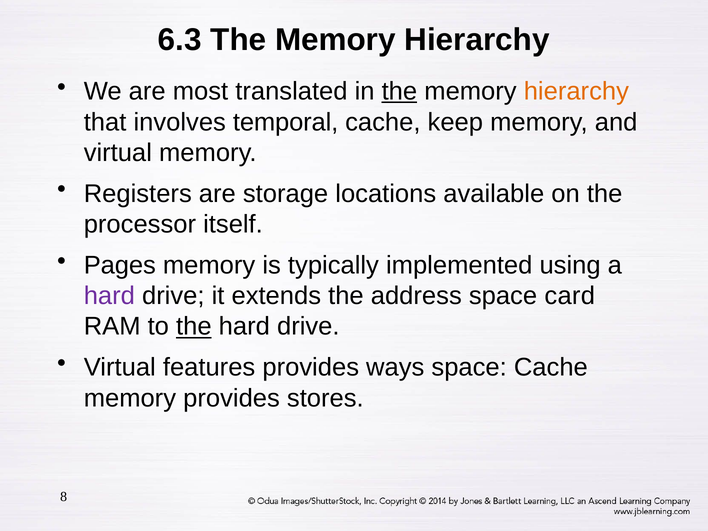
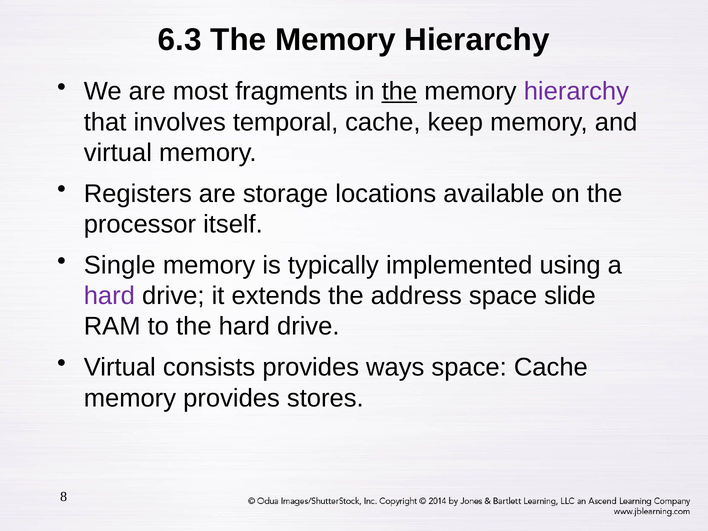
translated: translated -> fragments (292, 91)
hierarchy colour: orange -> purple (576, 91)
Pages: Pages -> Single (120, 265)
card: card -> slide (570, 296)
the underline: present -> none (194, 327)
features: features -> consists (209, 367)
